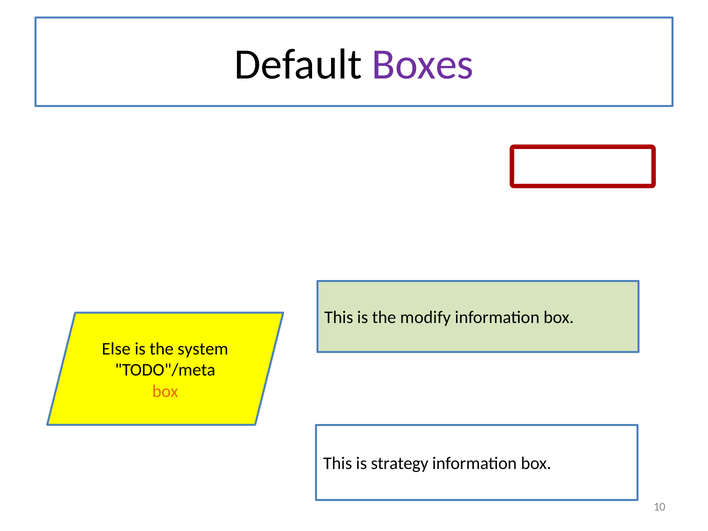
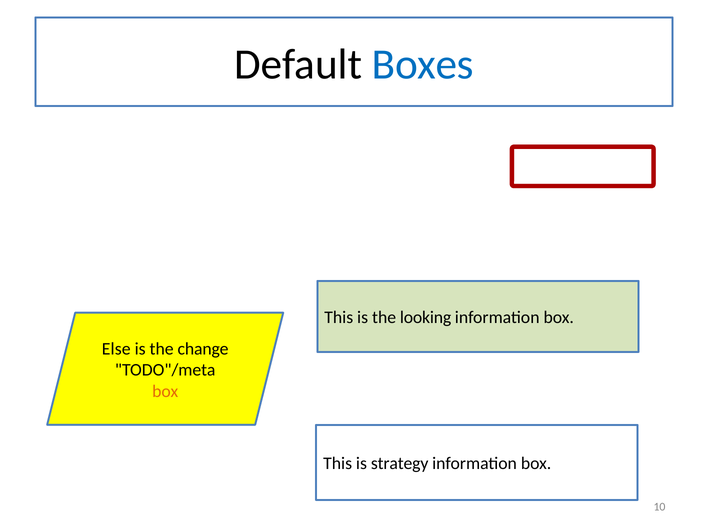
Boxes colour: purple -> blue (423, 65)
modify: modify -> looking (426, 318)
system: system -> change (203, 349)
